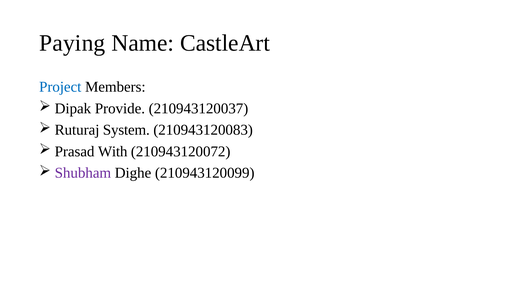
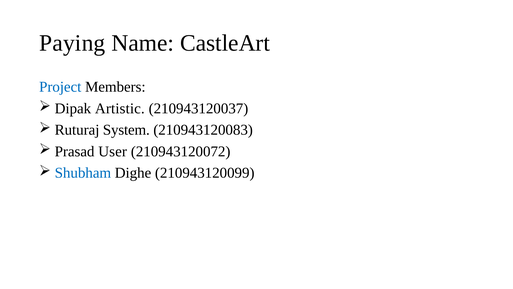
Provide: Provide -> Artistic (120, 108)
With: With -> User (113, 151)
Shubham colour: purple -> blue (83, 173)
